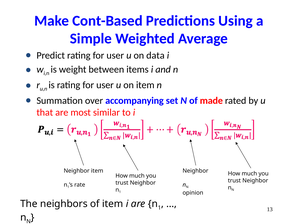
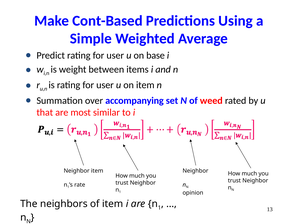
data: data -> base (156, 55)
made: made -> weed (211, 100)
